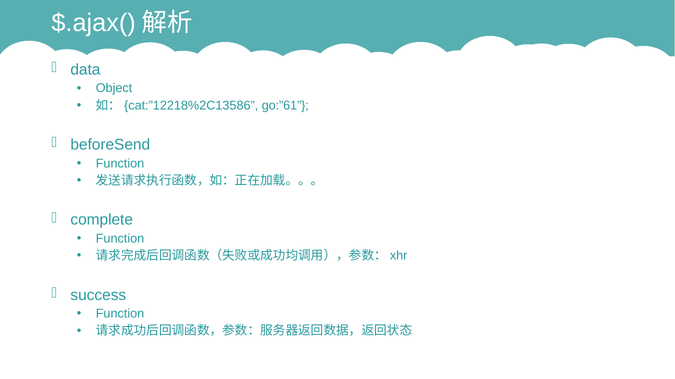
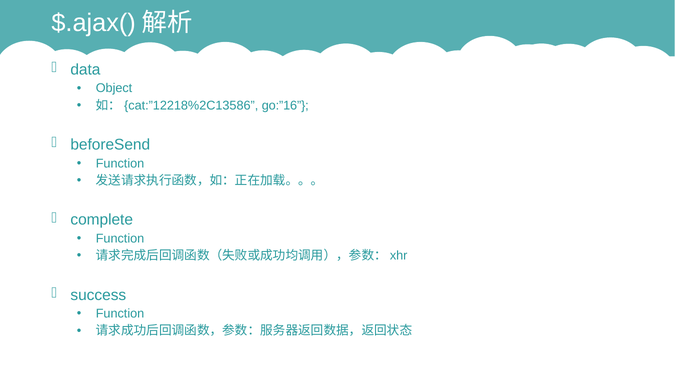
go:”61: go:”61 -> go:”16 (285, 106)
